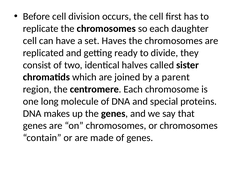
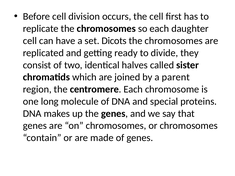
Haves: Haves -> Dicots (114, 41)
